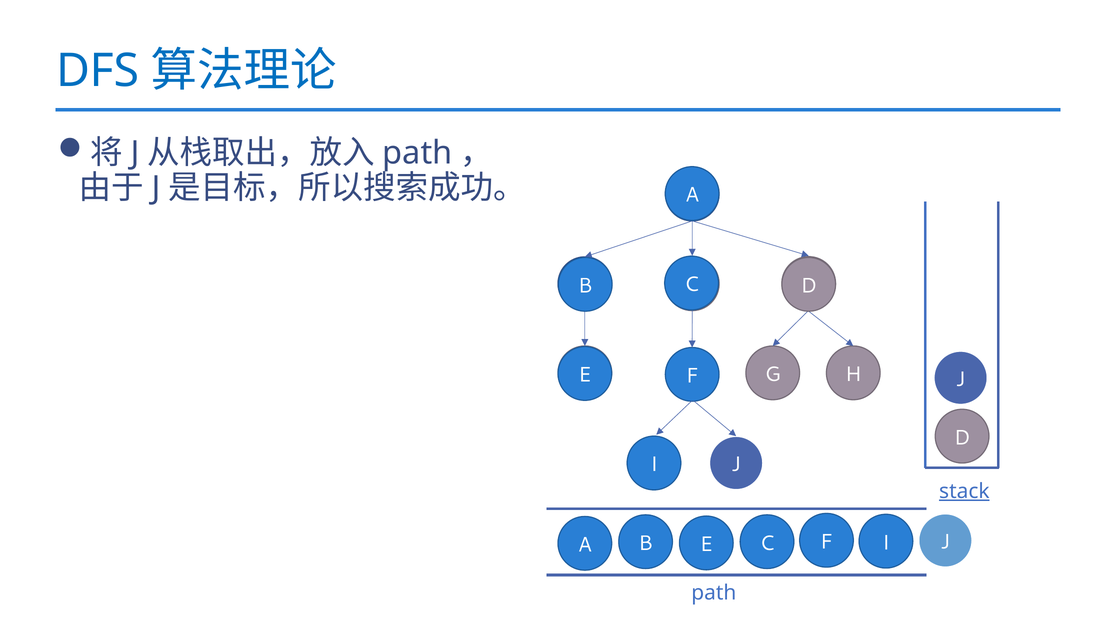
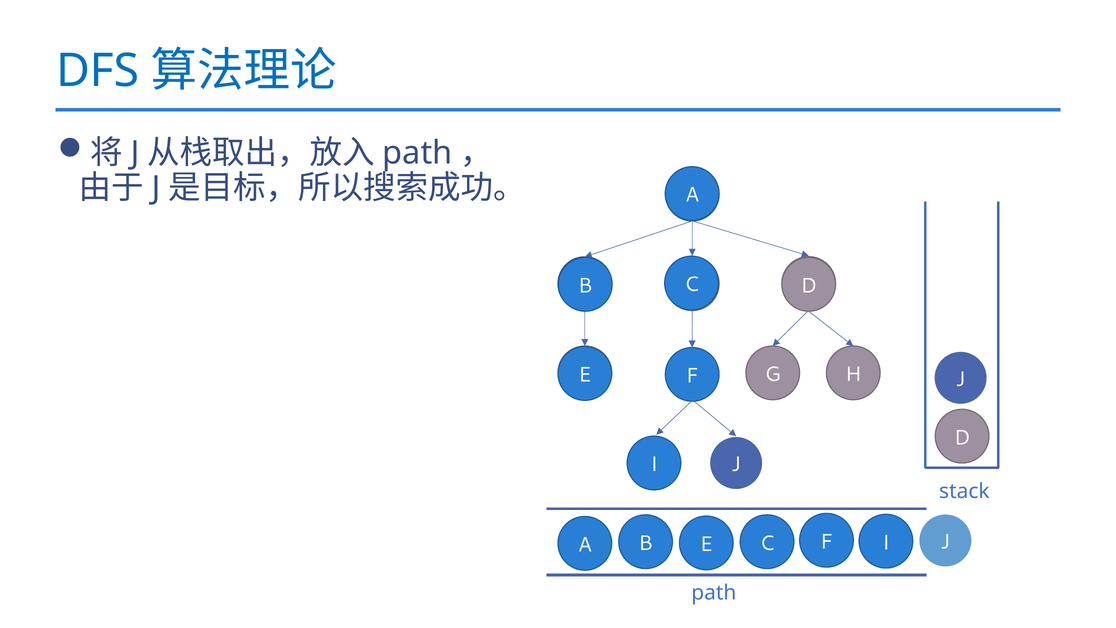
stack underline: present -> none (964, 491)
